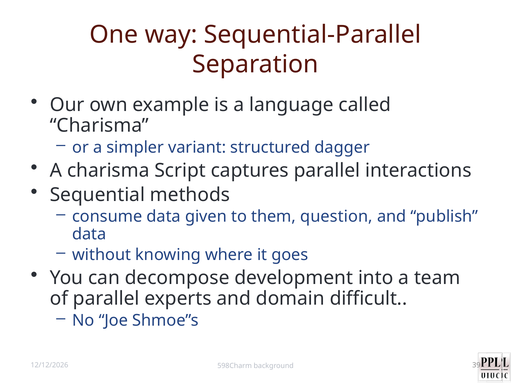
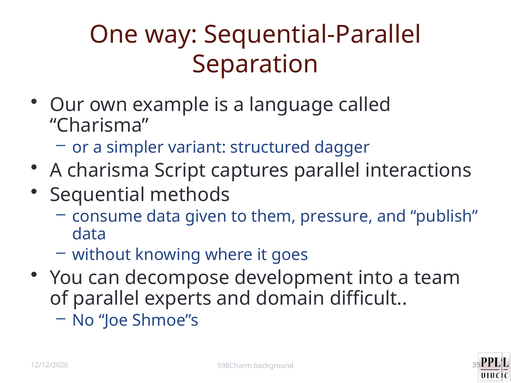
question: question -> pressure (336, 217)
